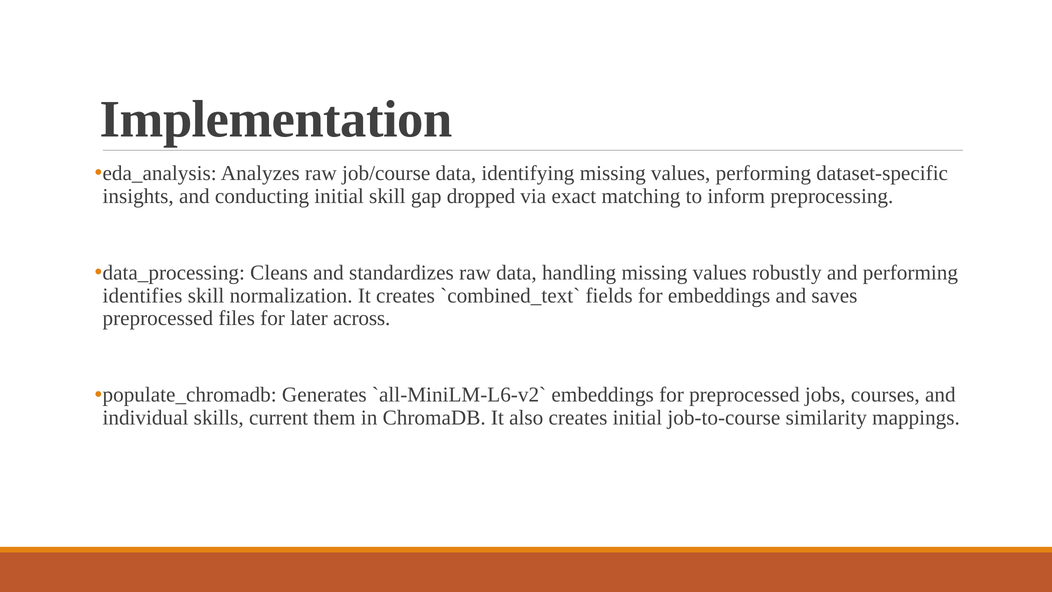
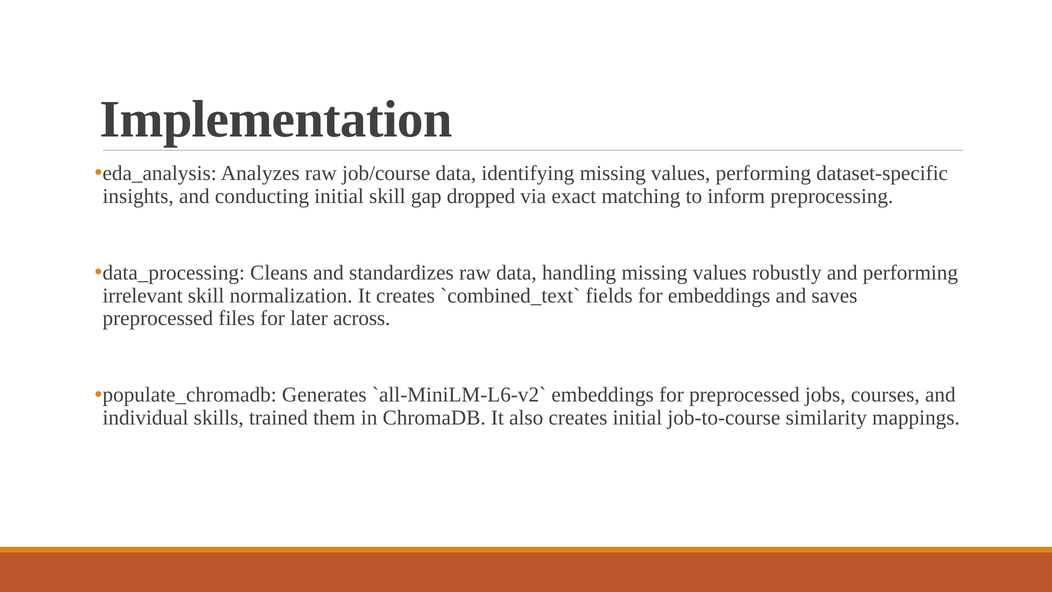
identifies: identifies -> irrelevant (143, 295)
current: current -> trained (278, 418)
